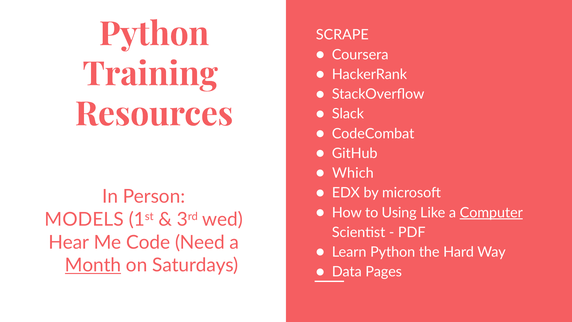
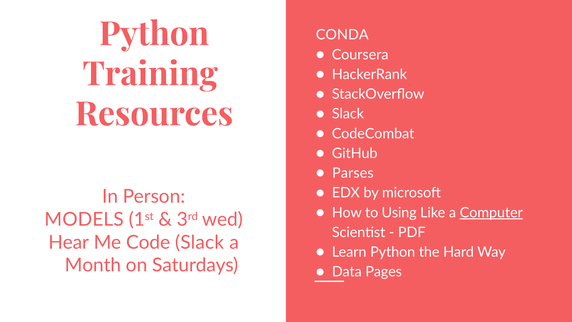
SCRAPE: SCRAPE -> CONDA (342, 35)
Which: Which -> Parses (353, 173)
Code Need: Need -> Slack (200, 242)
Month underline: present -> none (93, 265)
